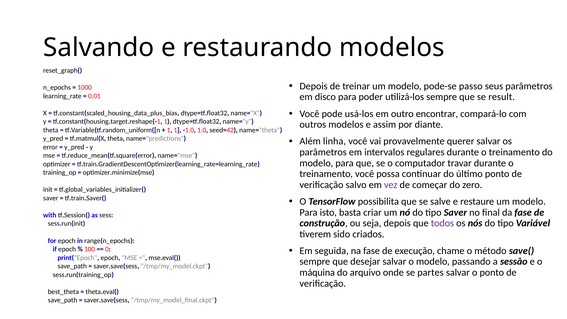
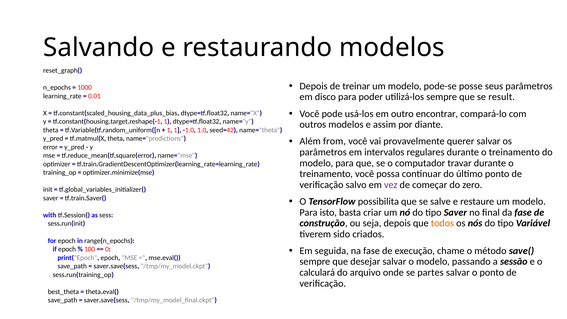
passo: passo -> posse (471, 86)
linha: linha -> from (334, 141)
todos colour: purple -> orange (442, 223)
máquina: máquina -> calculará (317, 272)
